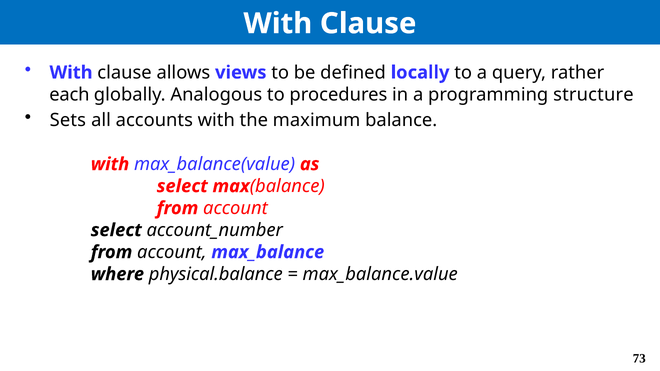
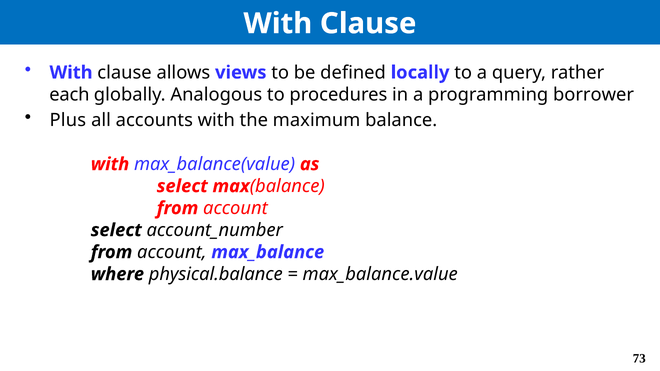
structure: structure -> borrower (594, 95)
Sets: Sets -> Plus (68, 120)
